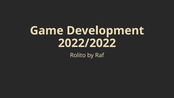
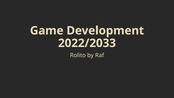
2022/2022: 2022/2022 -> 2022/2033 (87, 43)
